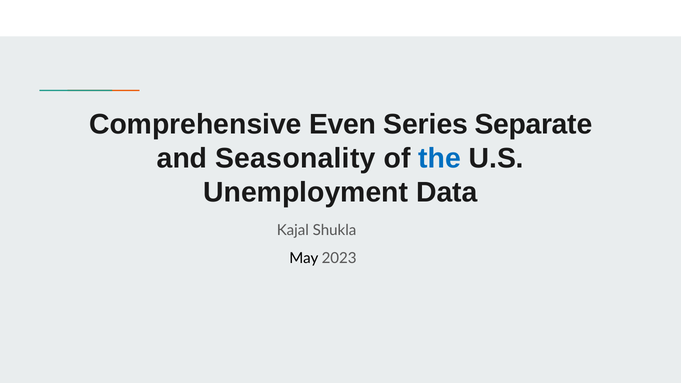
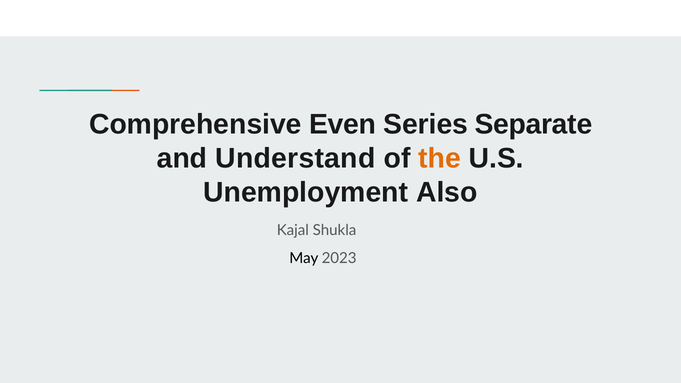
Seasonality: Seasonality -> Understand (295, 158)
the colour: blue -> orange (440, 158)
Data: Data -> Also (447, 192)
